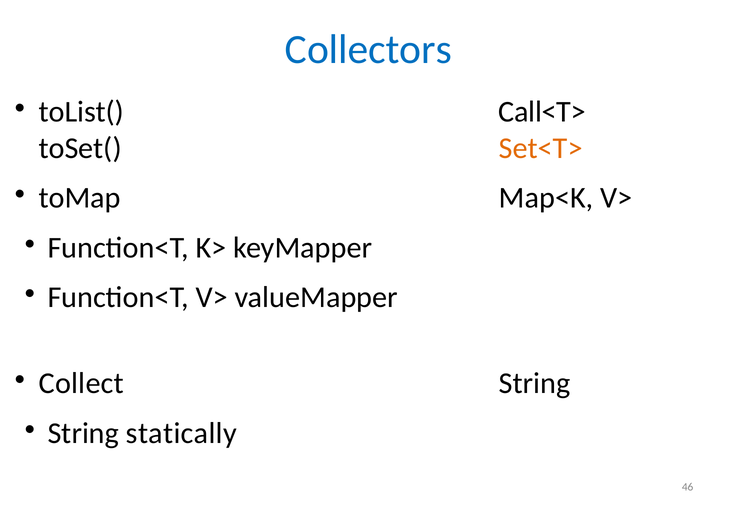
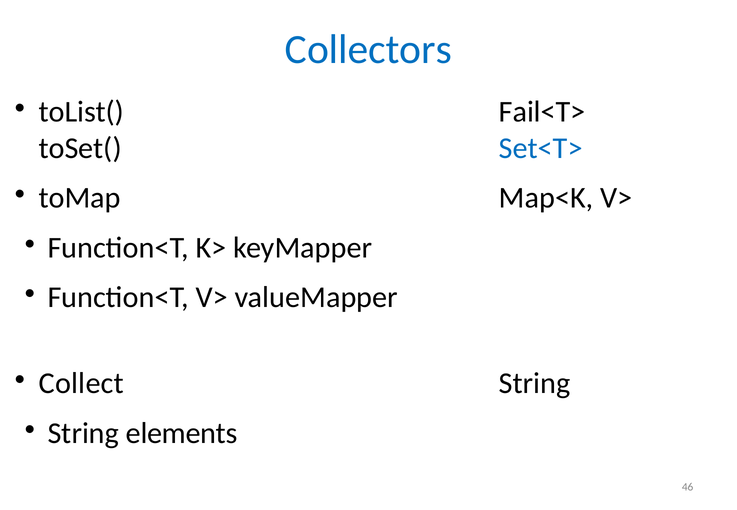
Call<T>: Call<T> -> Fail<T> (542, 112)
Set<T> colour: orange -> blue (541, 148)
statically: statically -> elements (182, 433)
